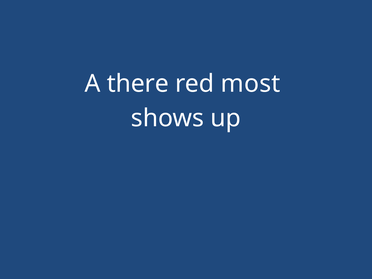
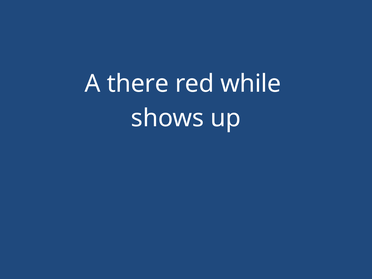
most: most -> while (251, 84)
